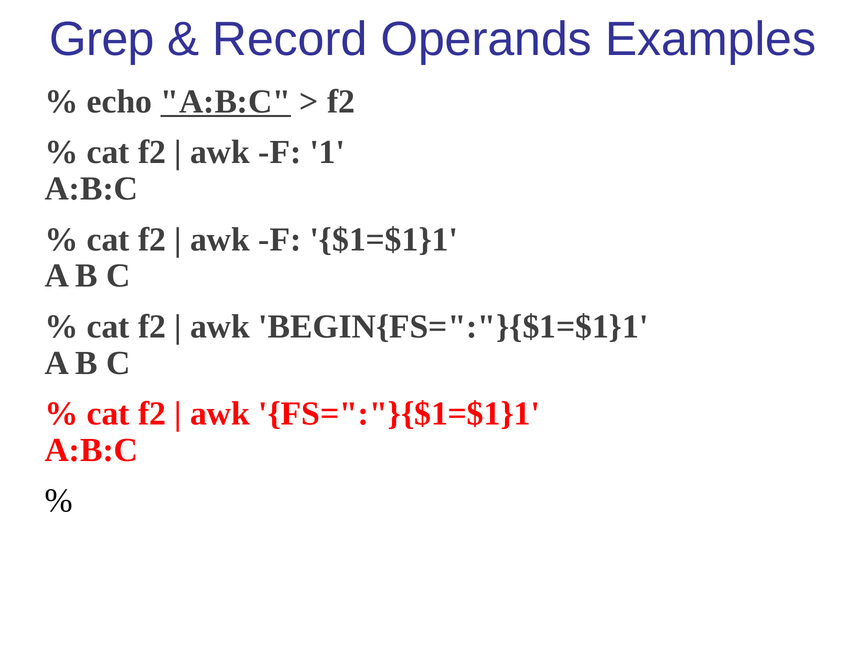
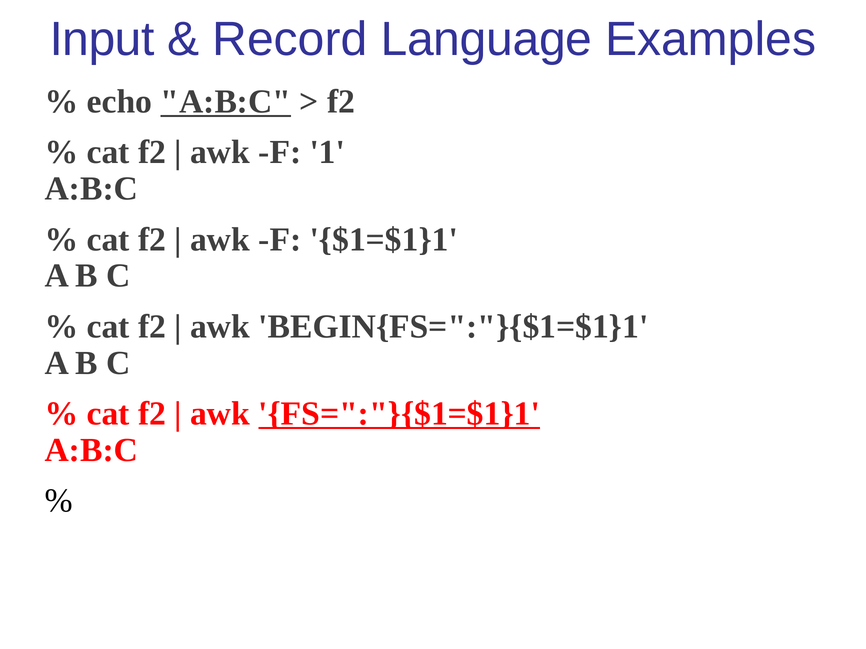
Grep: Grep -> Input (102, 39)
Operands: Operands -> Language (486, 39)
FS=":"}{$1=$1}1 underline: none -> present (399, 414)
